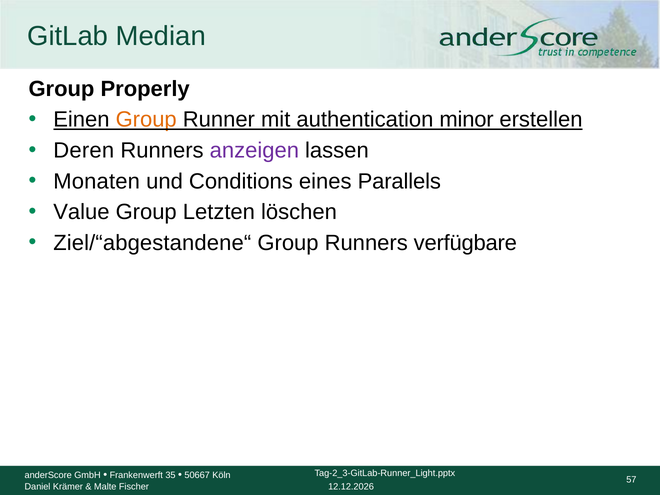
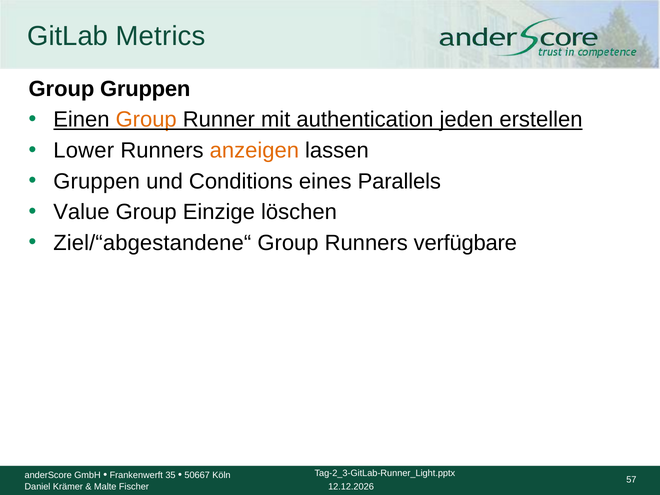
Median: Median -> Metrics (161, 36)
Group Properly: Properly -> Gruppen (145, 89)
minor: minor -> jeden (466, 120)
Deren: Deren -> Lower (84, 150)
anzeigen colour: purple -> orange (254, 150)
Monaten: Monaten -> Gruppen (97, 181)
Letzten: Letzten -> Einzige (219, 212)
